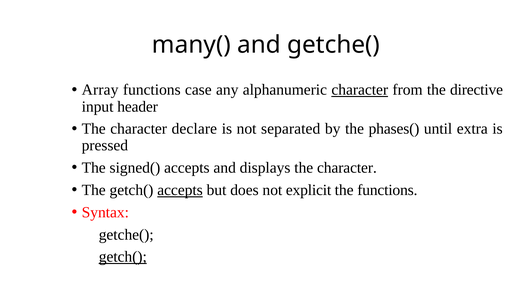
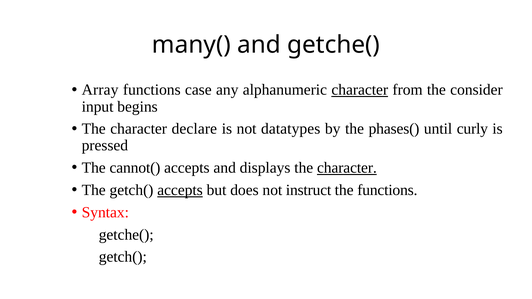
directive: directive -> consider (476, 90)
header: header -> begins (138, 107)
separated: separated -> datatypes (291, 129)
extra: extra -> curly (472, 129)
signed(: signed( -> cannot( (135, 168)
character underline: none -> present (347, 168)
explicit: explicit -> instruct (309, 190)
getch( underline: present -> none (123, 257)
